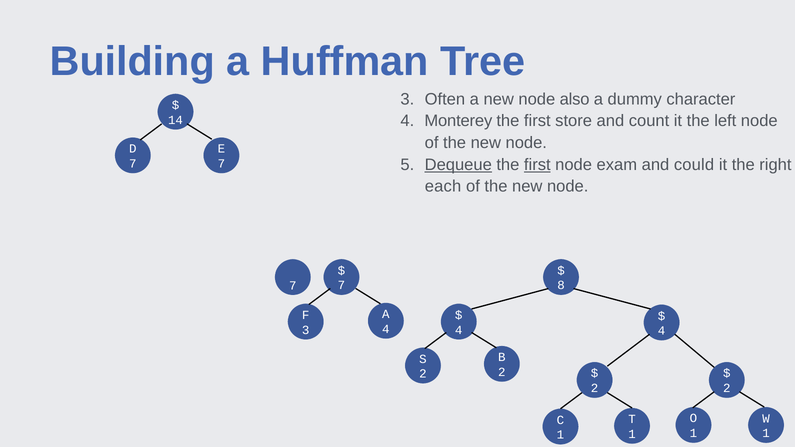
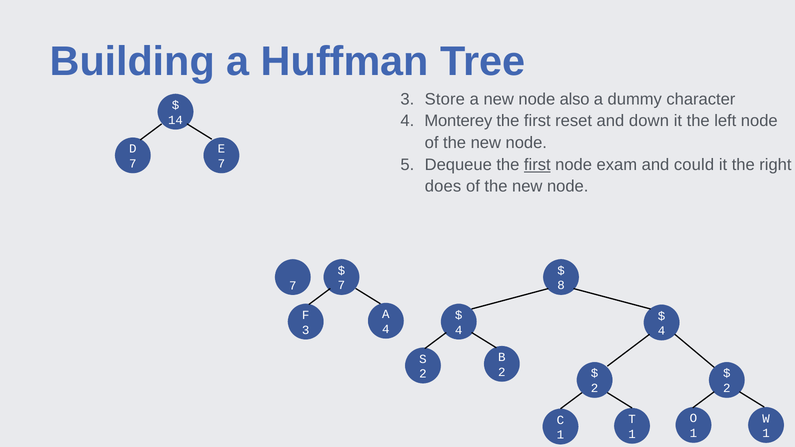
Often: Often -> Store (445, 99)
store: store -> reset (574, 121)
count: count -> down (649, 121)
Dequeue underline: present -> none (458, 165)
each: each -> does (443, 187)
